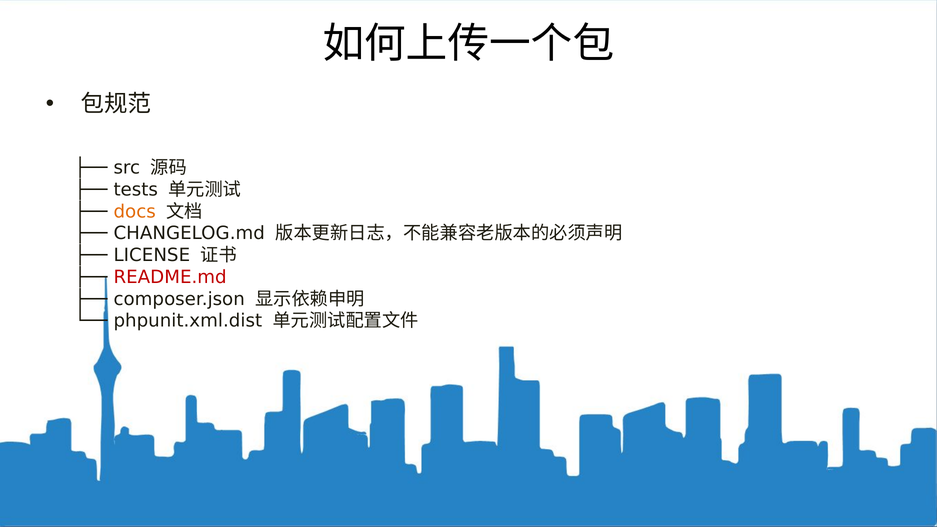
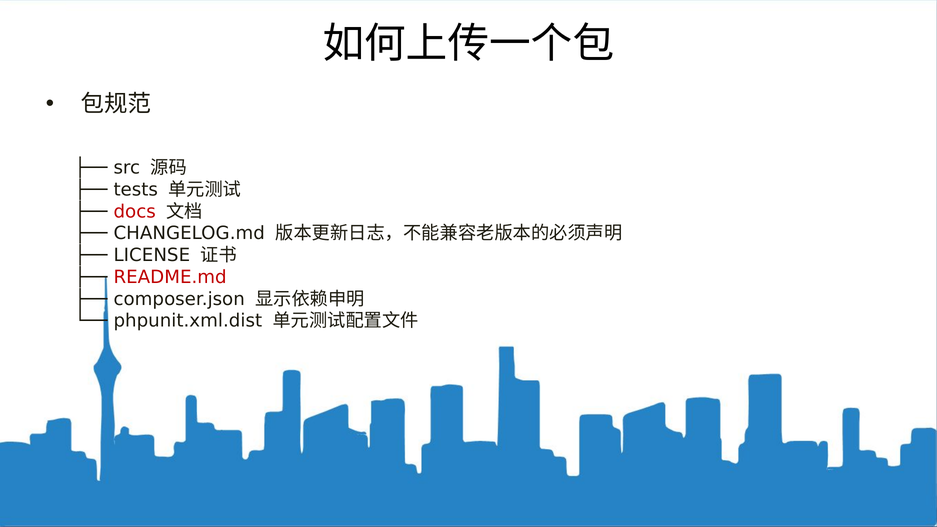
docs colour: orange -> red (135, 212)
